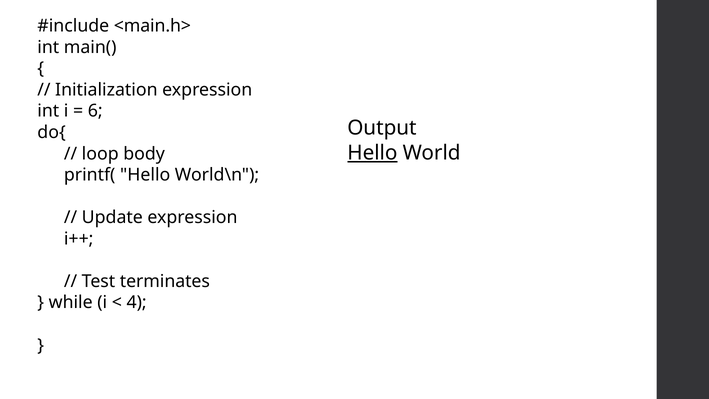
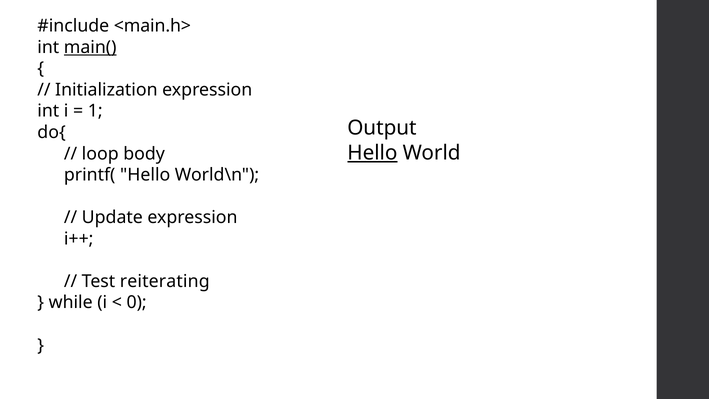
main( underline: none -> present (90, 47)
6: 6 -> 1 (95, 111)
terminates: terminates -> reiterating (165, 281)
4: 4 -> 0 (137, 302)
